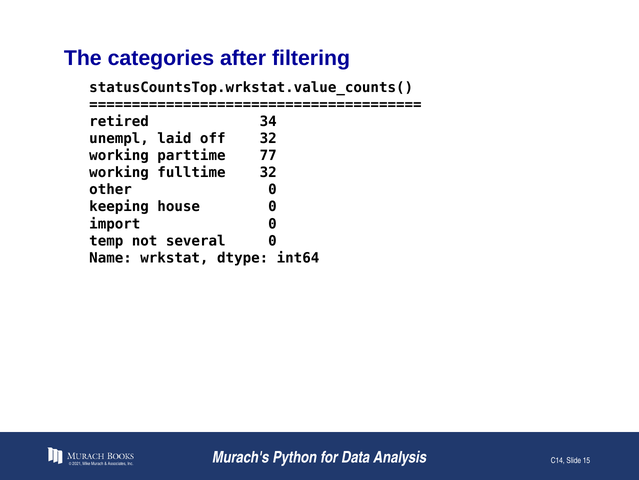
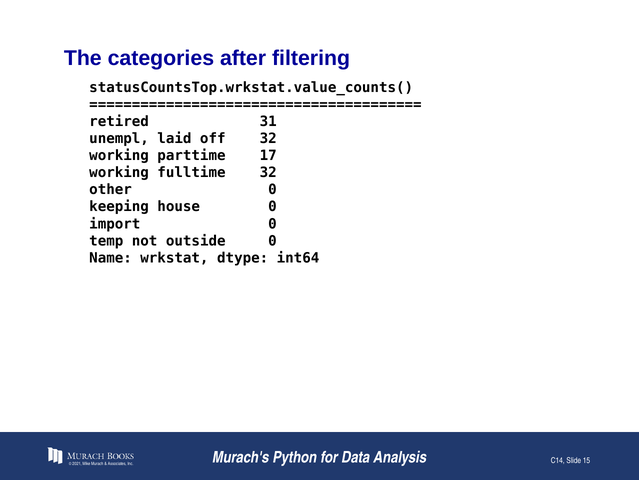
34: 34 -> 31 (268, 121)
77: 77 -> 17 (268, 155)
several: several -> outside (196, 241)
